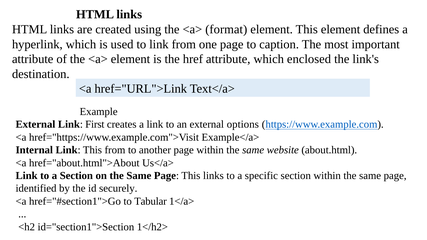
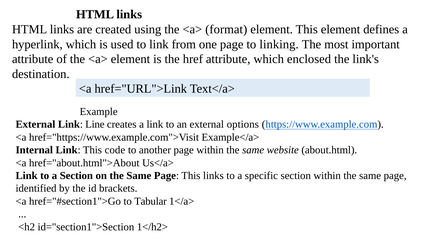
caption: caption -> linking (279, 44)
First: First -> Line (95, 125)
This from: from -> code (115, 150)
securely: securely -> brackets (118, 189)
